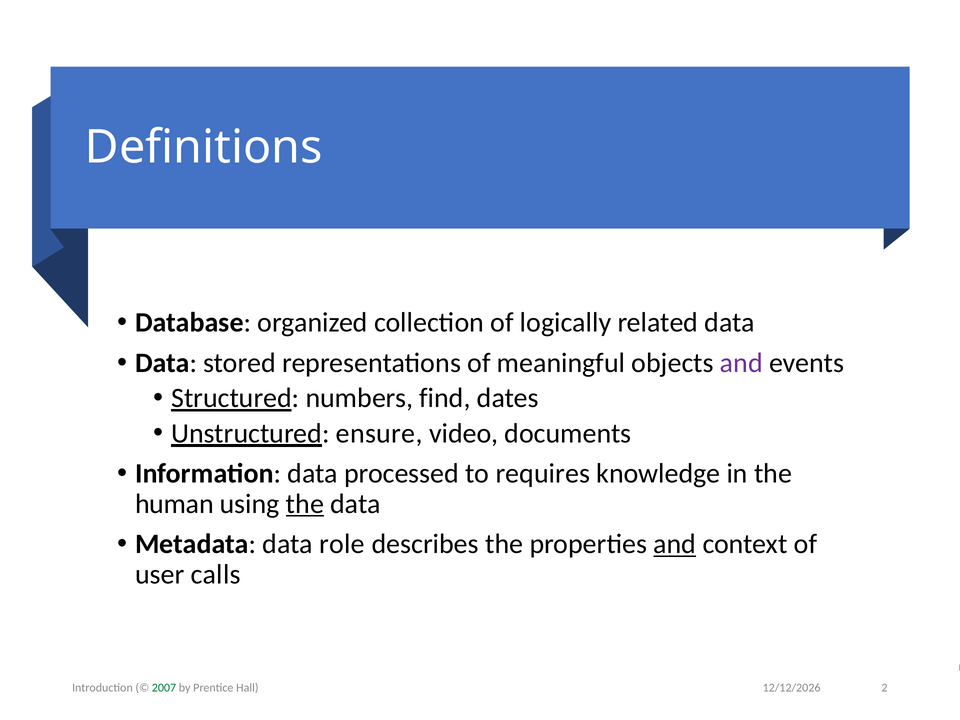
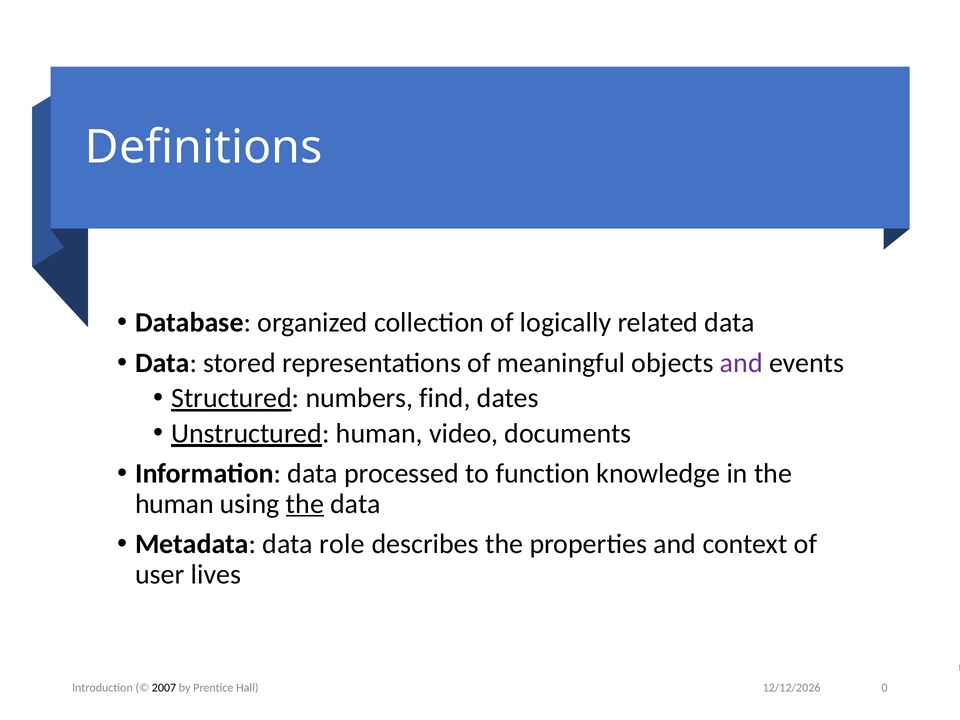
Unstructured ensure: ensure -> human (379, 433)
requires: requires -> function (543, 474)
and underline: present -> none (675, 544)
calls: calls -> lives (216, 574)
2007 colour: green -> black (164, 688)
2: 2 -> 0 (885, 688)
